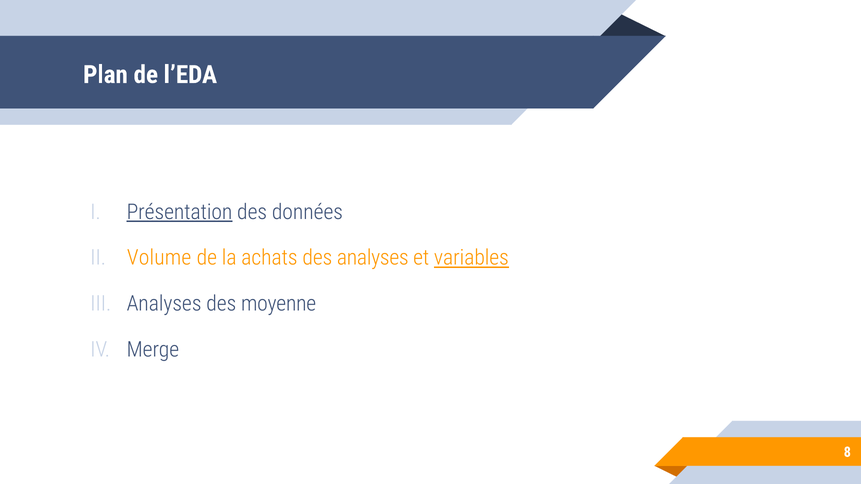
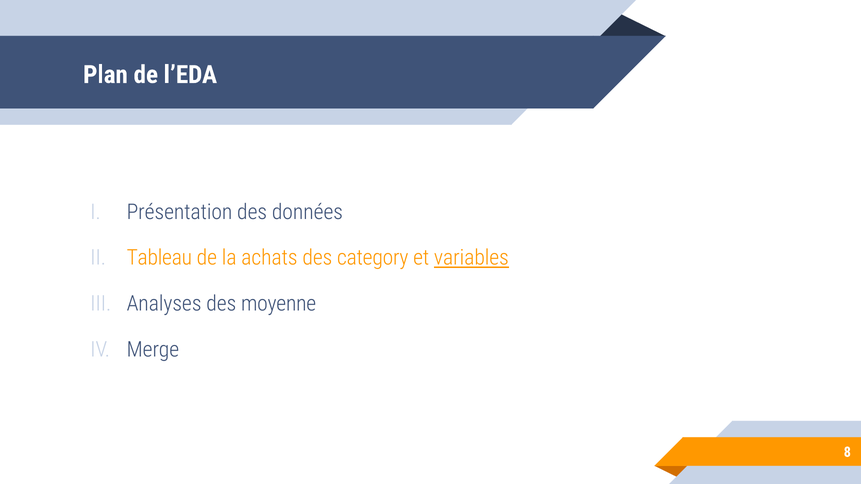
Présentation underline: present -> none (179, 212)
Volume: Volume -> Tableau (159, 258)
des analyses: analyses -> category (373, 258)
